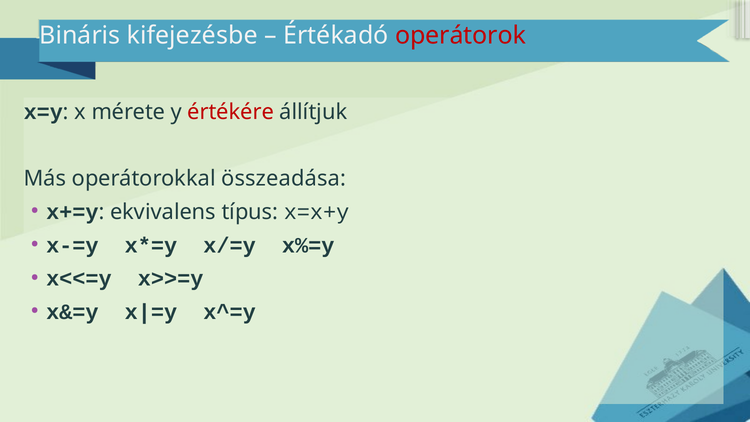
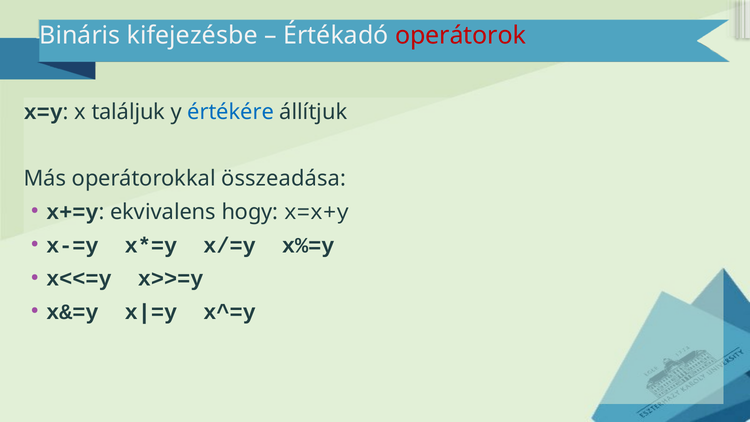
mérete: mérete -> találjuk (128, 112)
értékére colour: red -> blue (231, 112)
típus: típus -> hogy (250, 212)
